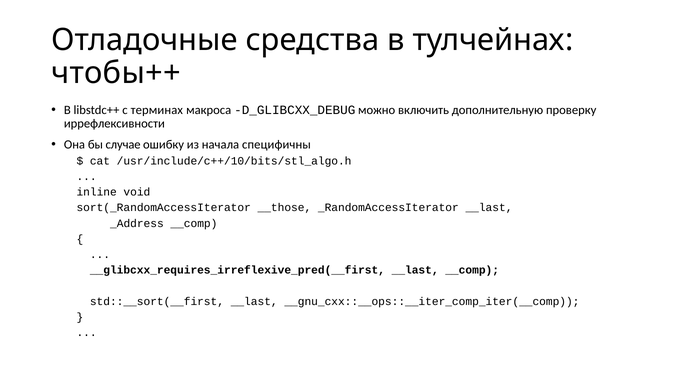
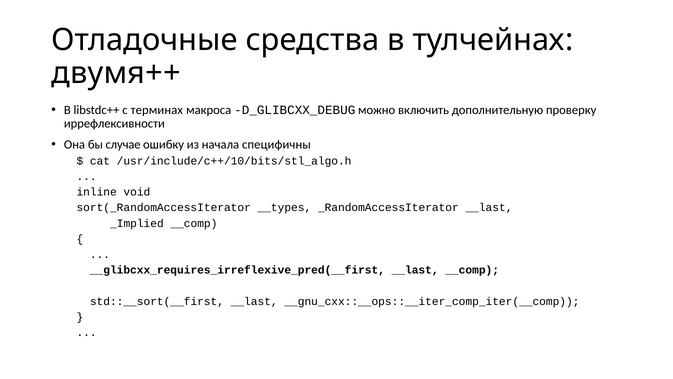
чтобы++: чтобы++ -> двумя++ (116, 73)
__those: __those -> __types (284, 207)
_Address: _Address -> _Implied (137, 223)
